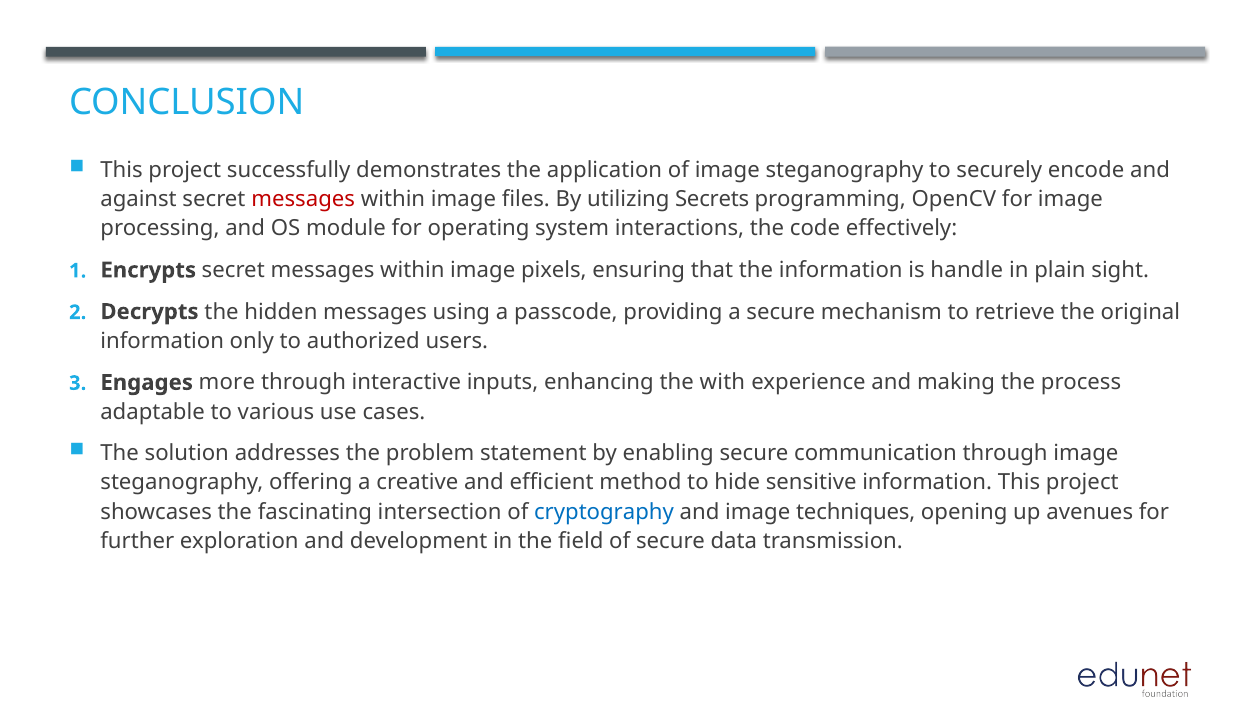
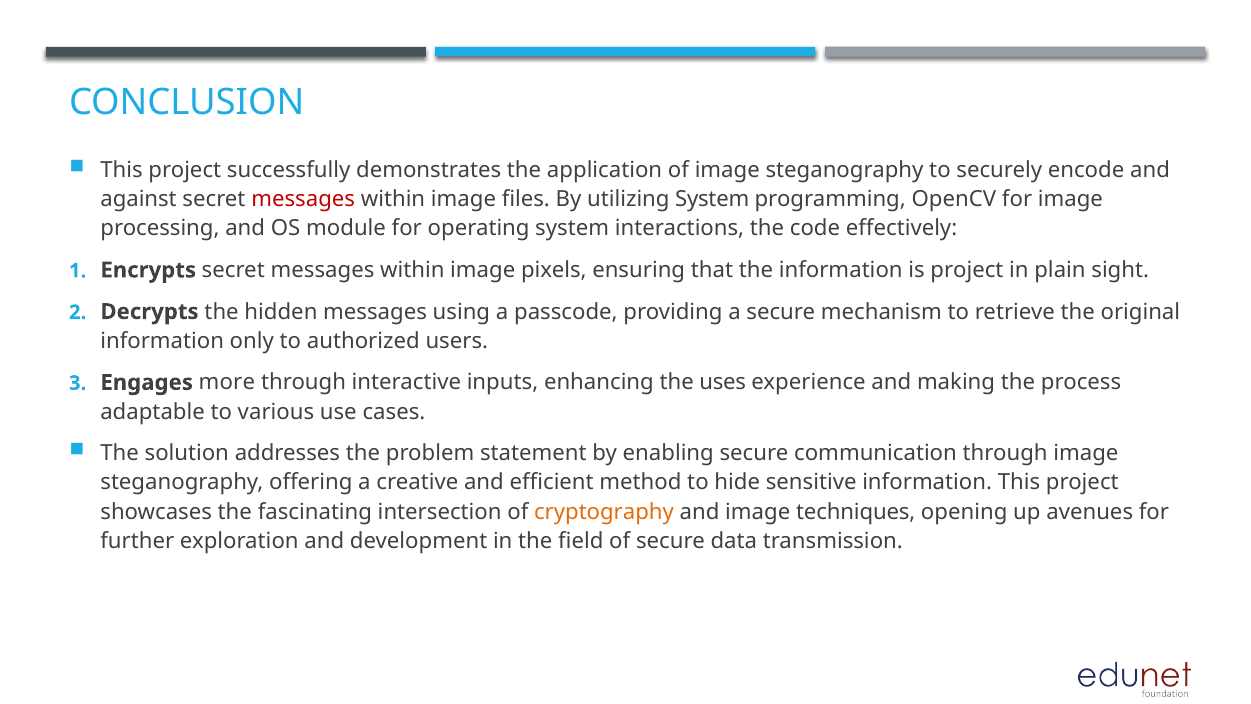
utilizing Secrets: Secrets -> System (712, 199)
is handle: handle -> project (967, 270)
with: with -> uses (723, 382)
cryptography colour: blue -> orange (604, 512)
